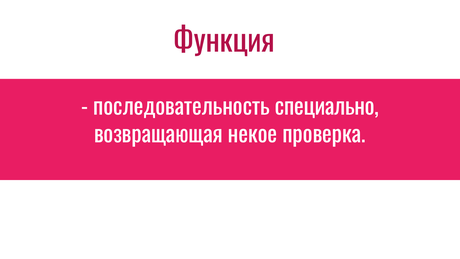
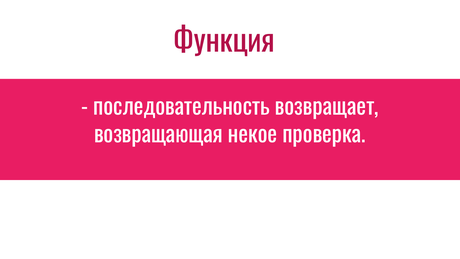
специально: специально -> возвращает (327, 107)
